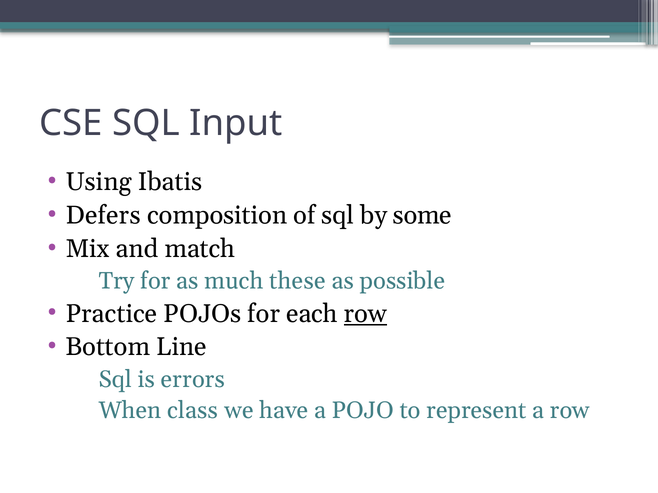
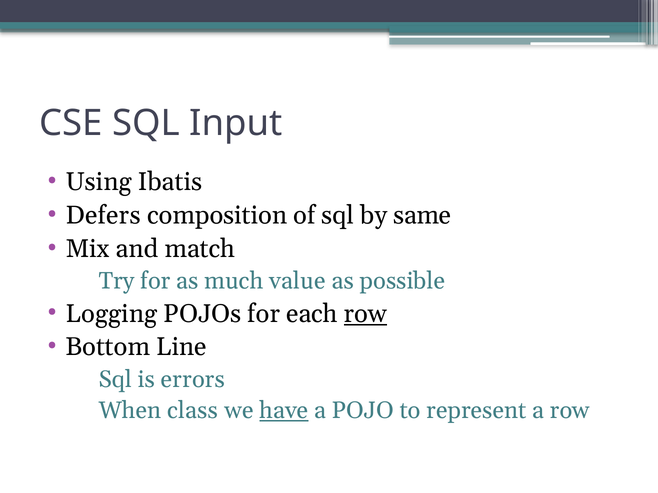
some: some -> same (422, 216)
these: these -> value (298, 281)
Practice: Practice -> Logging (111, 314)
have underline: none -> present (284, 411)
